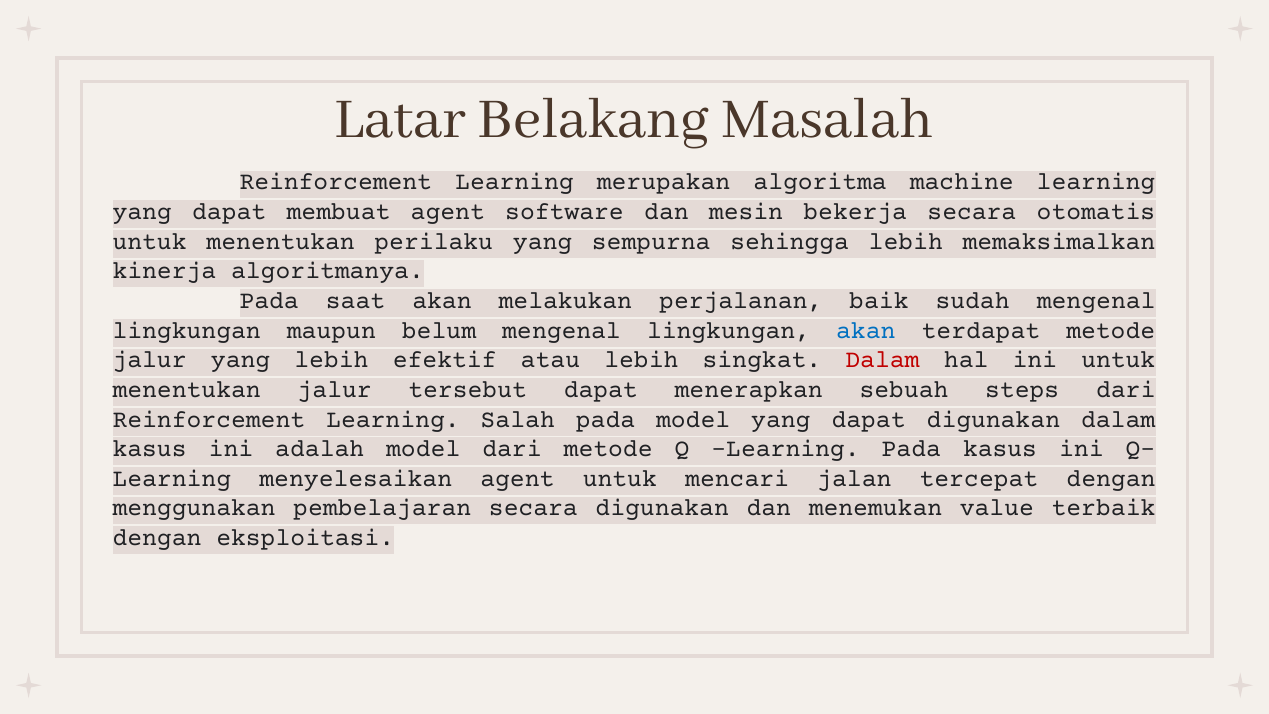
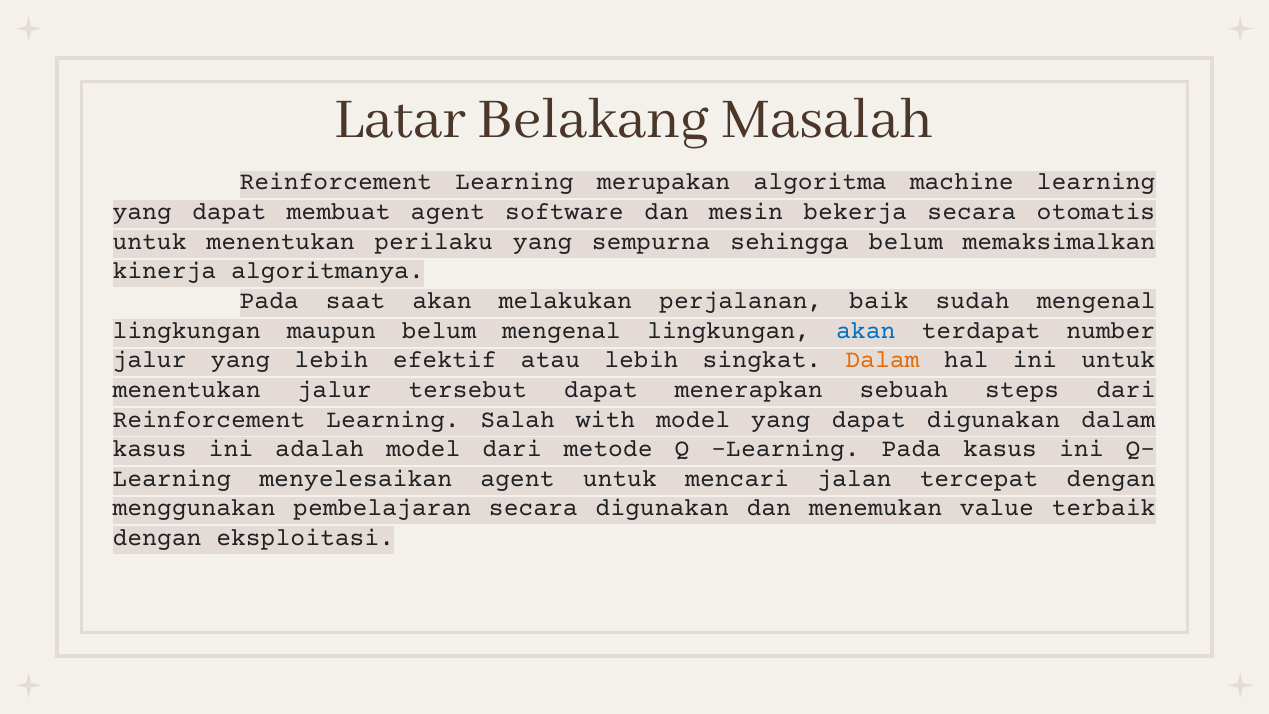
sehingga lebih: lebih -> belum (906, 241)
terdapat metode: metode -> number (1111, 330)
Dalam colour: red -> orange (882, 360)
Salah pada: pada -> with (605, 419)
